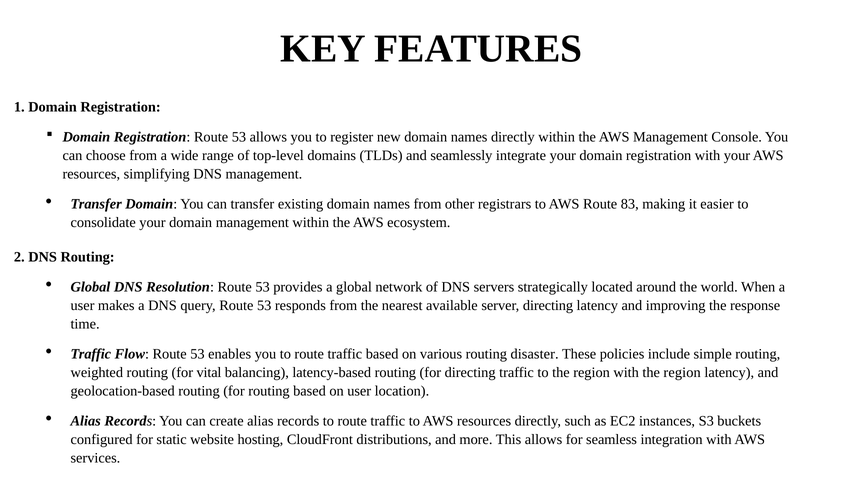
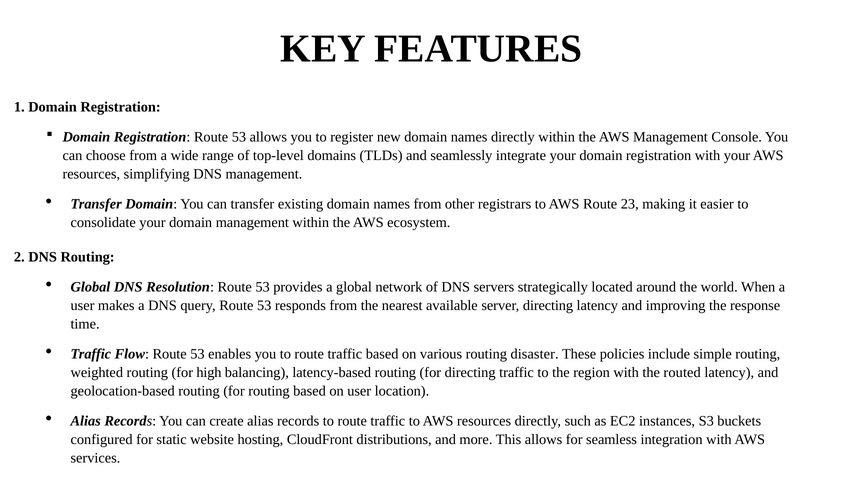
83: 83 -> 23 (630, 204)
vital: vital -> high (209, 373)
with the region: region -> routed (682, 373)
